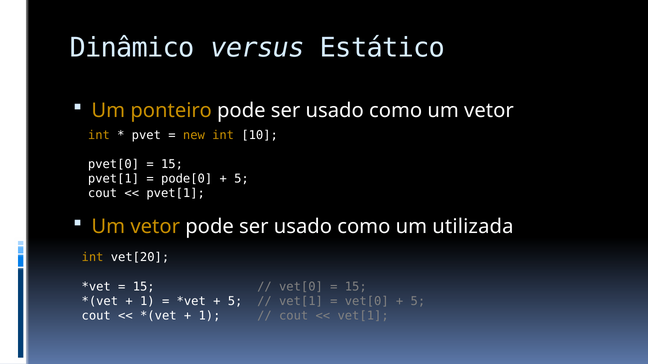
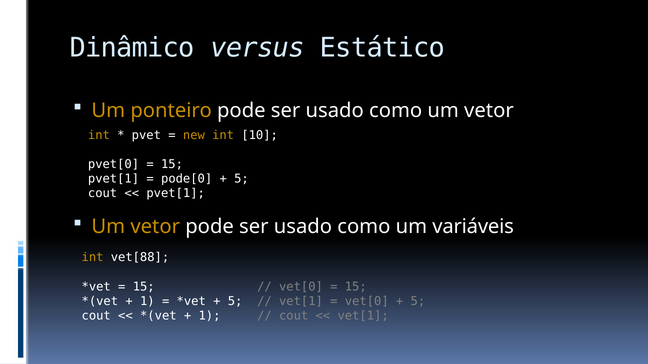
utilizada: utilizada -> variáveis (473, 227)
vet[20: vet[20 -> vet[88 (140, 258)
